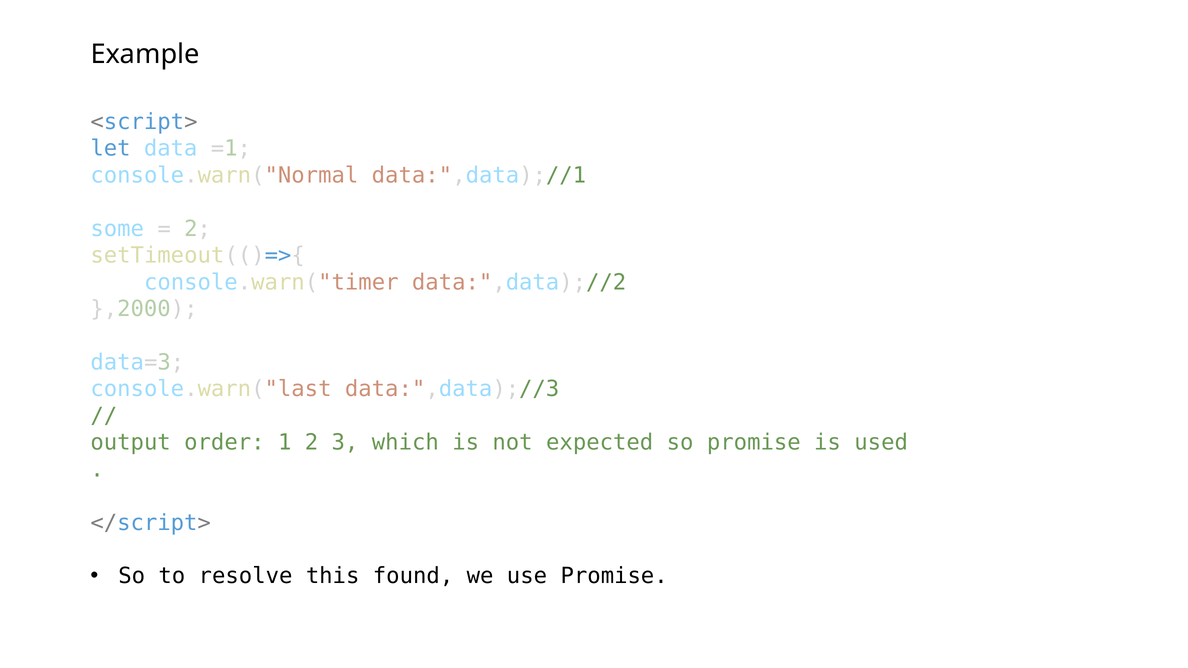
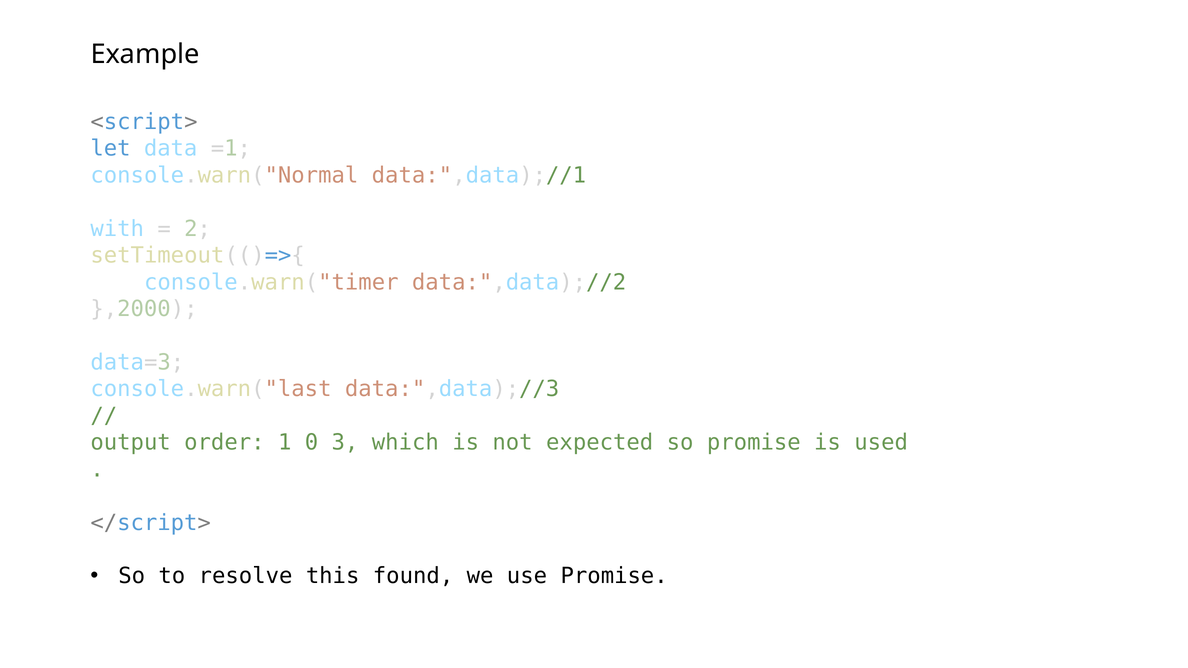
some: some -> with (117, 229)
1 2: 2 -> 0 (311, 443)
